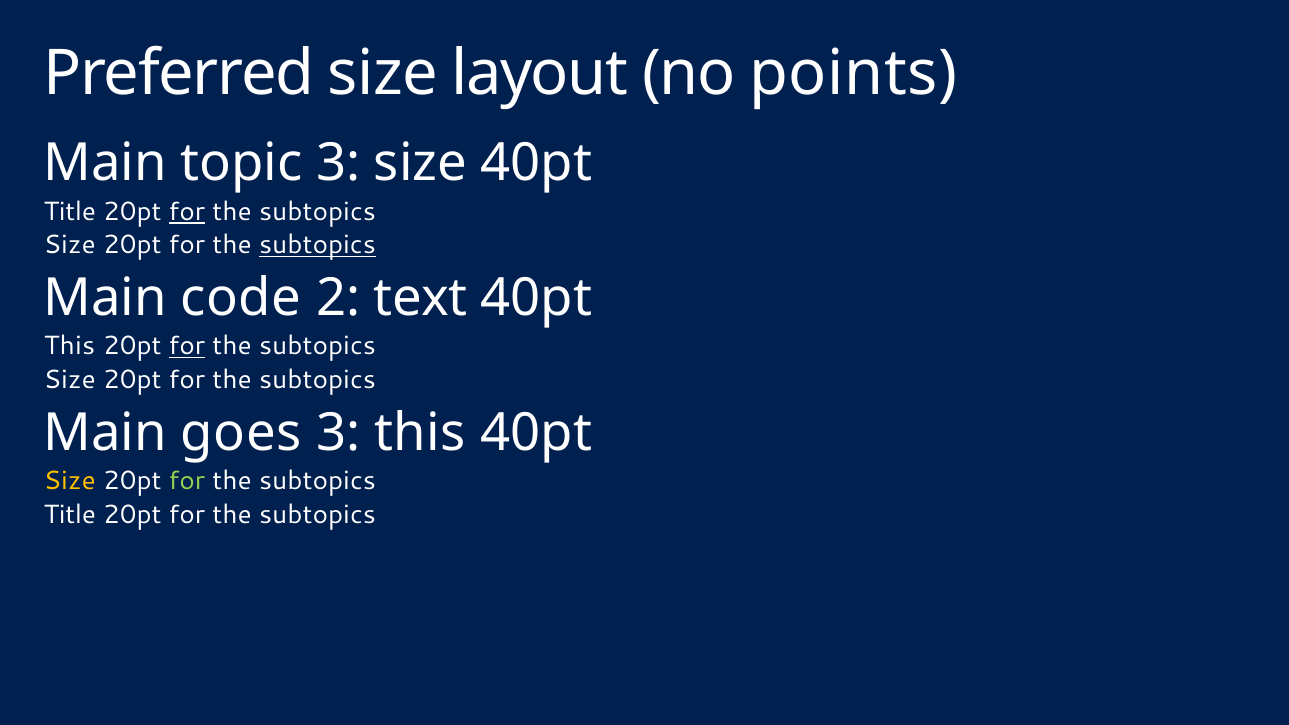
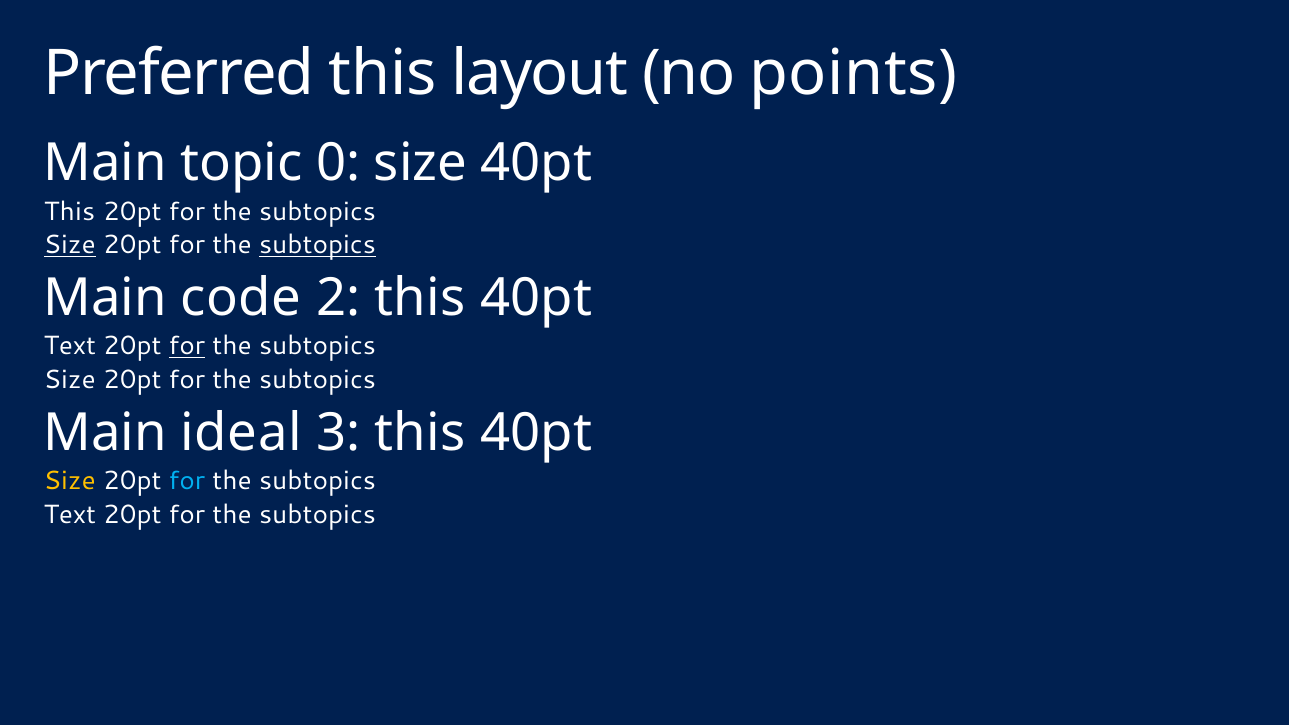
Preferred size: size -> this (383, 74)
topic 3: 3 -> 0 (338, 163)
Title: Title -> This (70, 211)
for underline: present -> none (187, 211)
Size underline: none -> present (70, 245)
2 text: text -> this (420, 298)
This: This -> Text (70, 346)
goes: goes -> ideal (241, 433)
for colour: light green -> light blue (187, 481)
Title: Title -> Text (70, 515)
